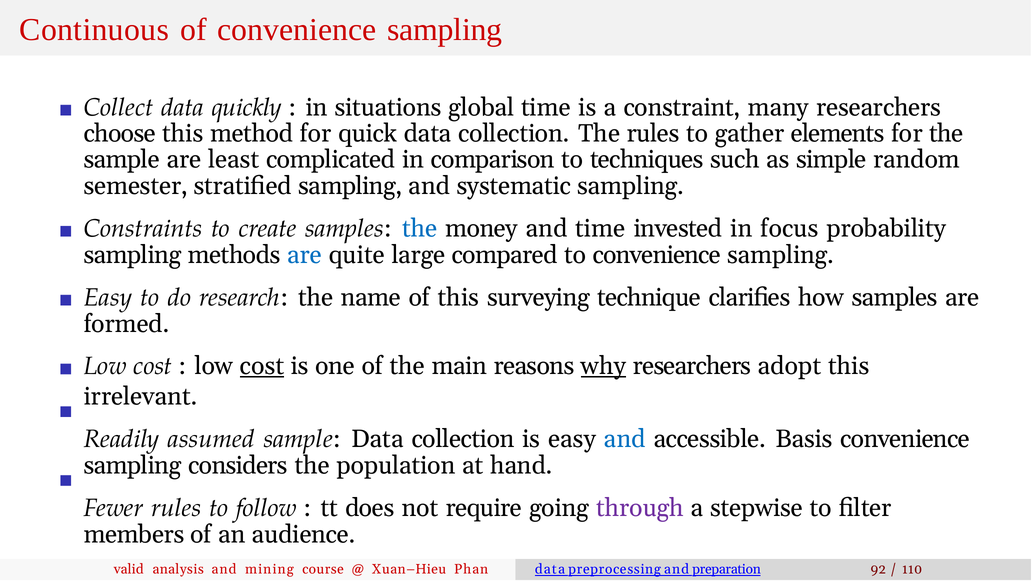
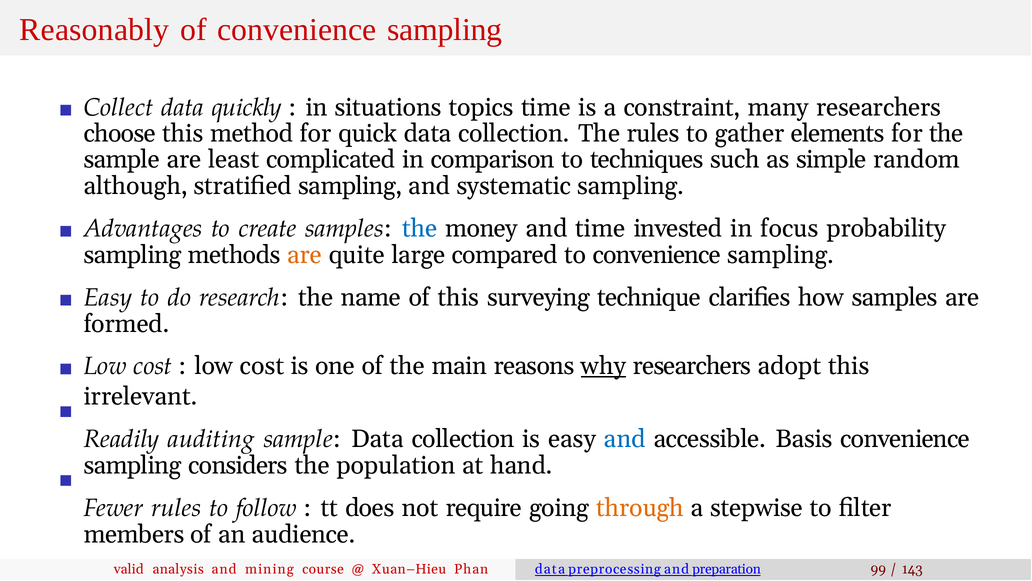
Continuous: Continuous -> Reasonably (94, 30)
global: global -> topics (481, 107)
semester: semester -> although (136, 186)
Constraints: Constraints -> Advantages (143, 229)
are colour: blue -> orange (305, 255)
cost underline: present -> none (262, 366)
assumed: assumed -> auditing (211, 439)
through colour: purple -> orange (640, 508)
92: 92 -> 99 (878, 569)
110: 110 -> 143 (912, 569)
